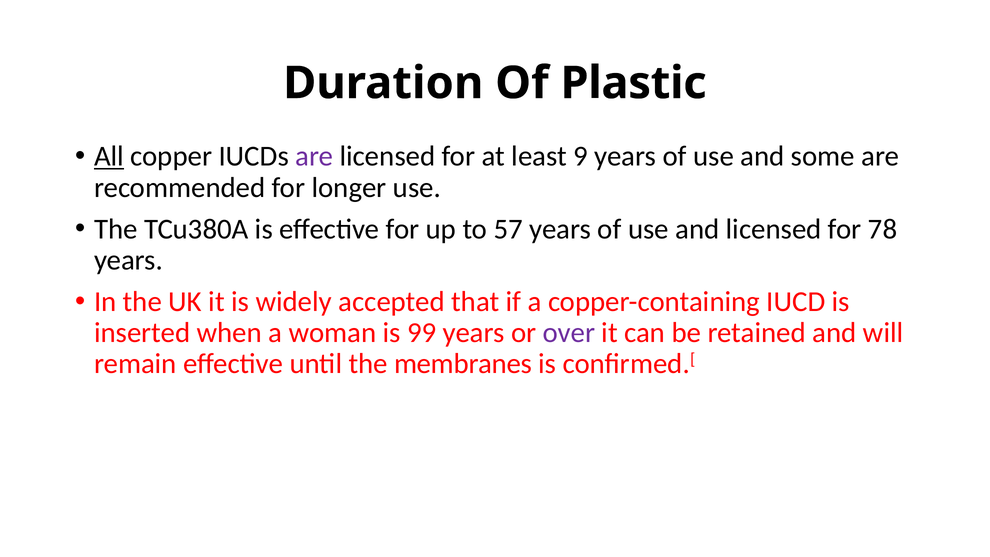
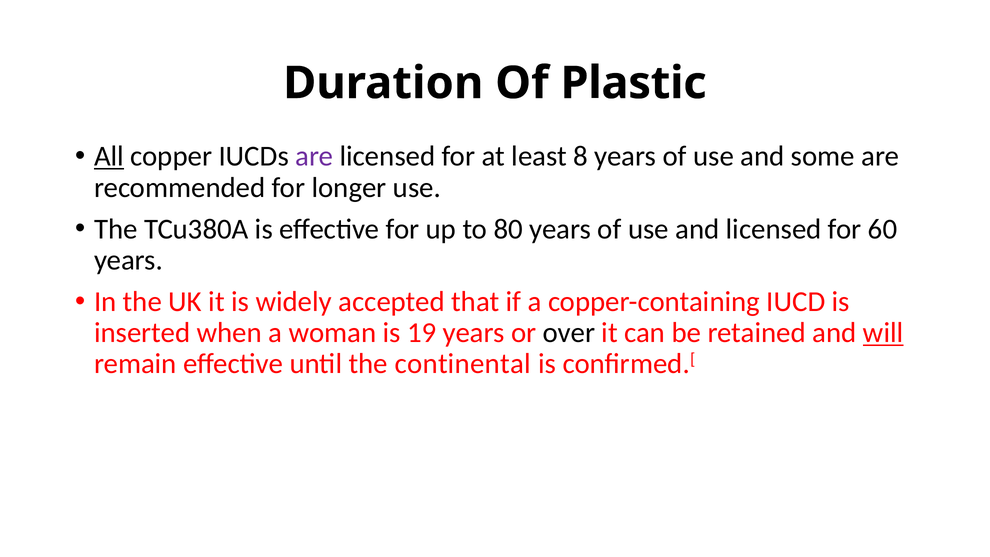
9: 9 -> 8 (581, 156)
57: 57 -> 80 (508, 229)
78: 78 -> 60 (883, 229)
99: 99 -> 19 (422, 333)
over colour: purple -> black (569, 333)
will underline: none -> present (883, 333)
membranes: membranes -> continental (463, 364)
